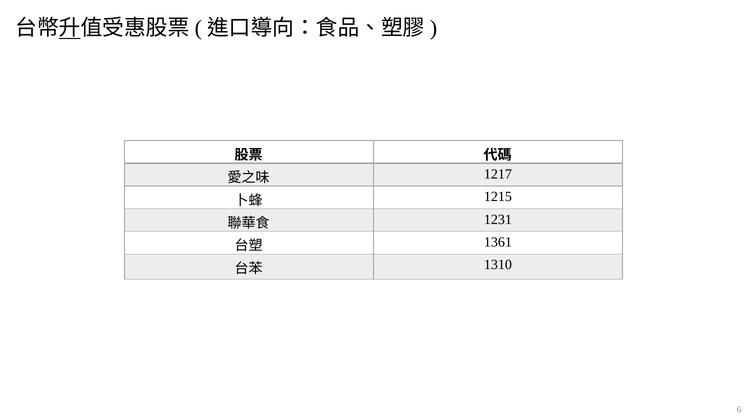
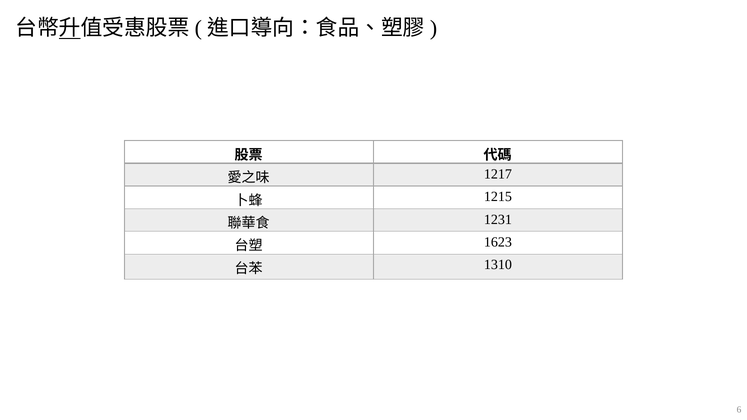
1361: 1361 -> 1623 (498, 242)
